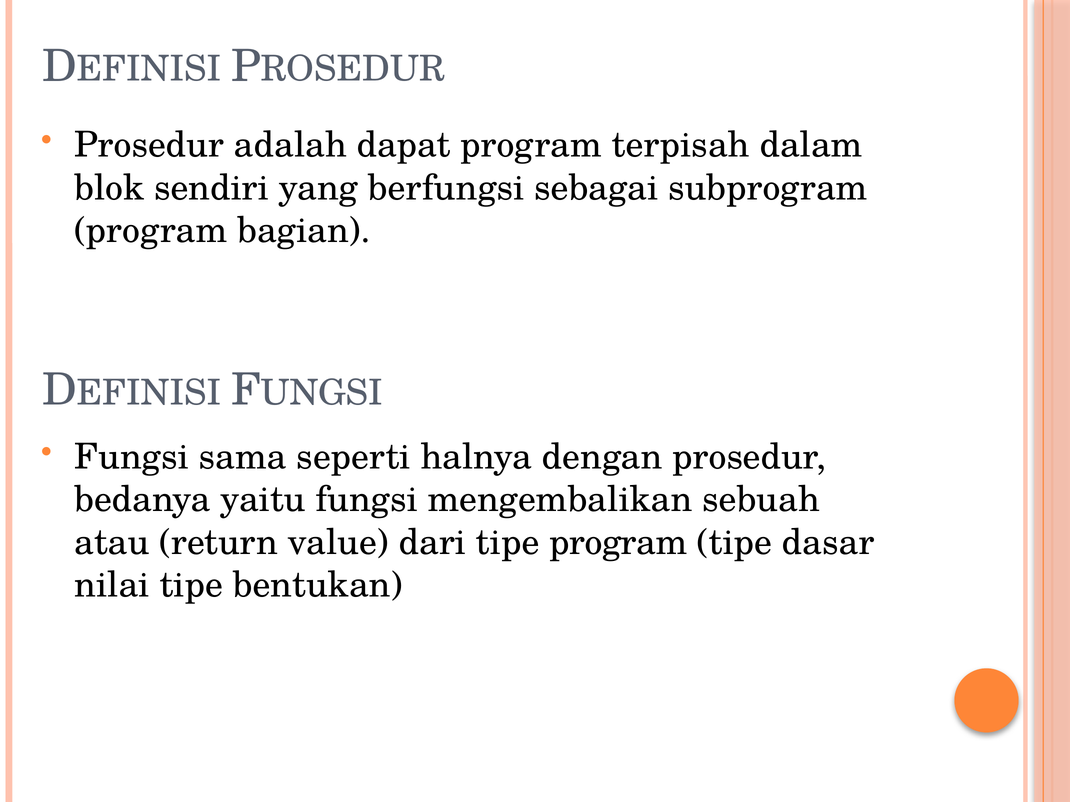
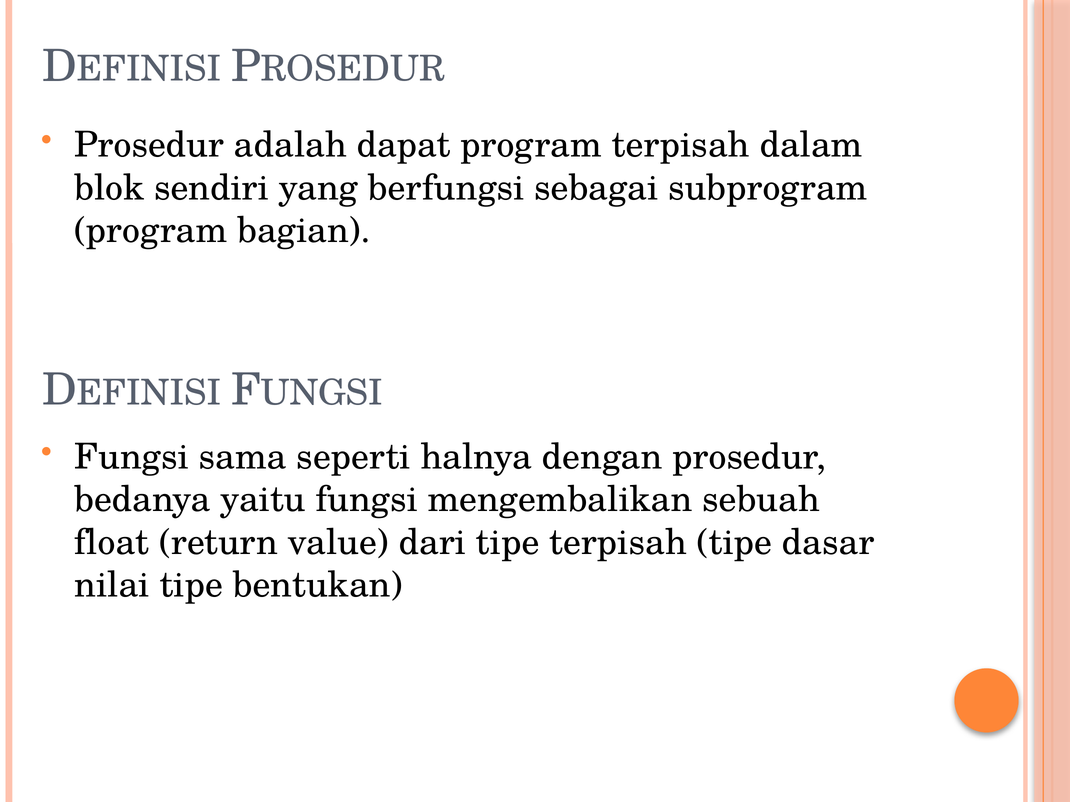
atau: atau -> float (112, 543)
tipe program: program -> terpisah (618, 543)
